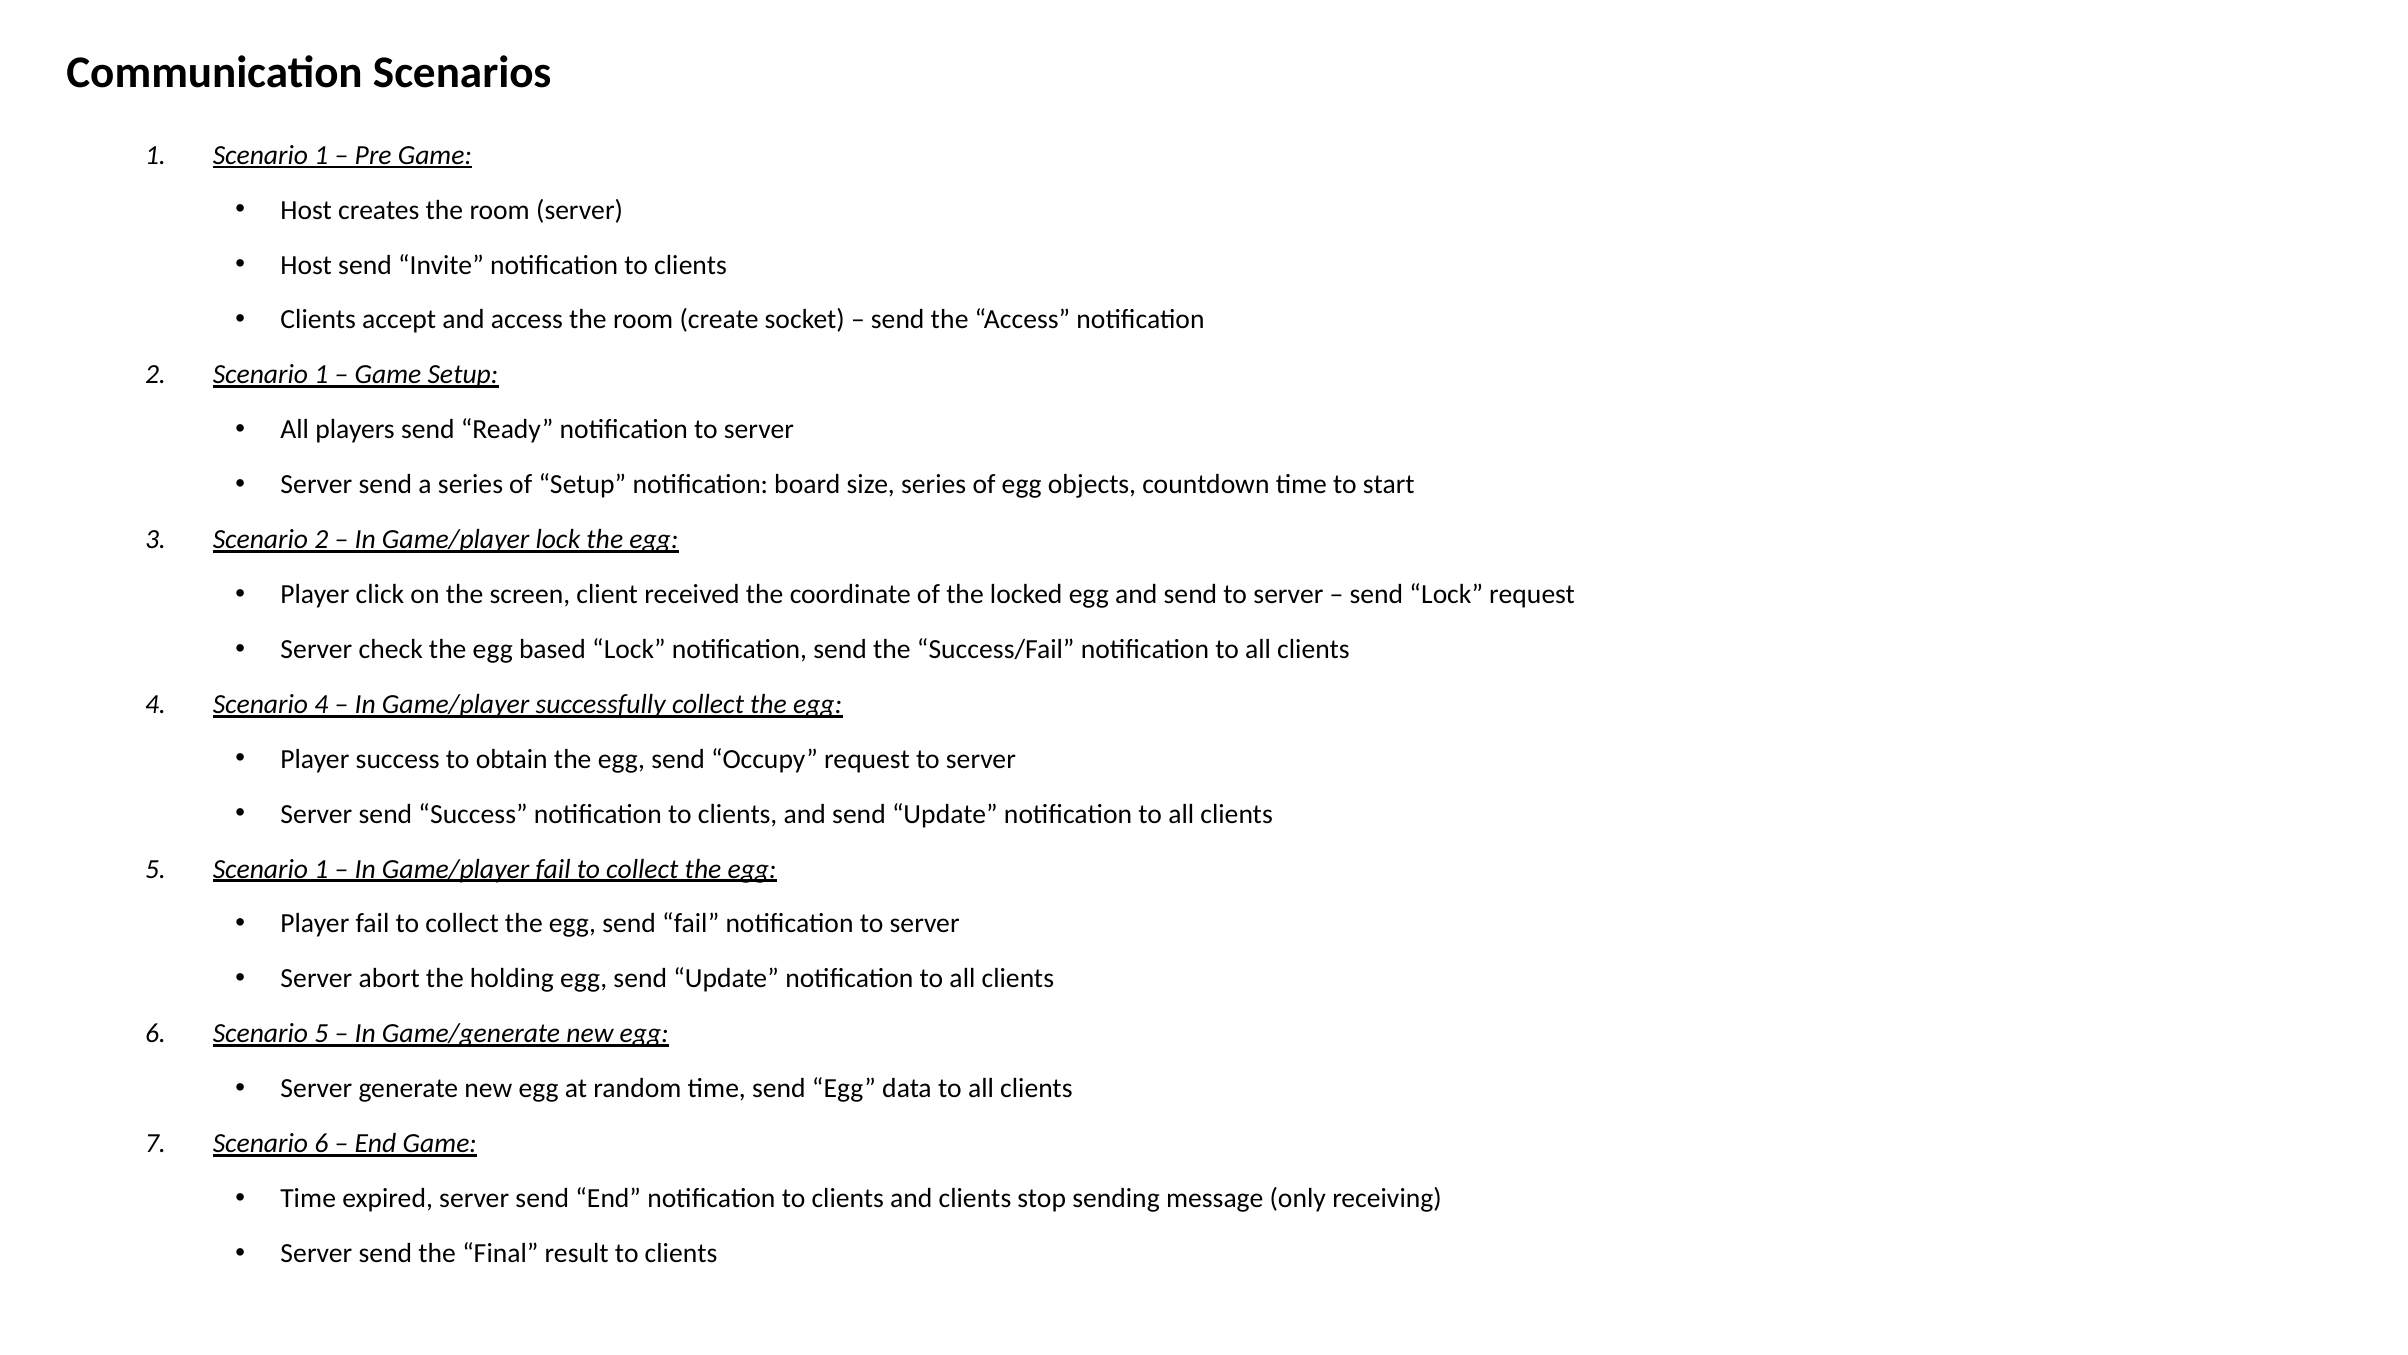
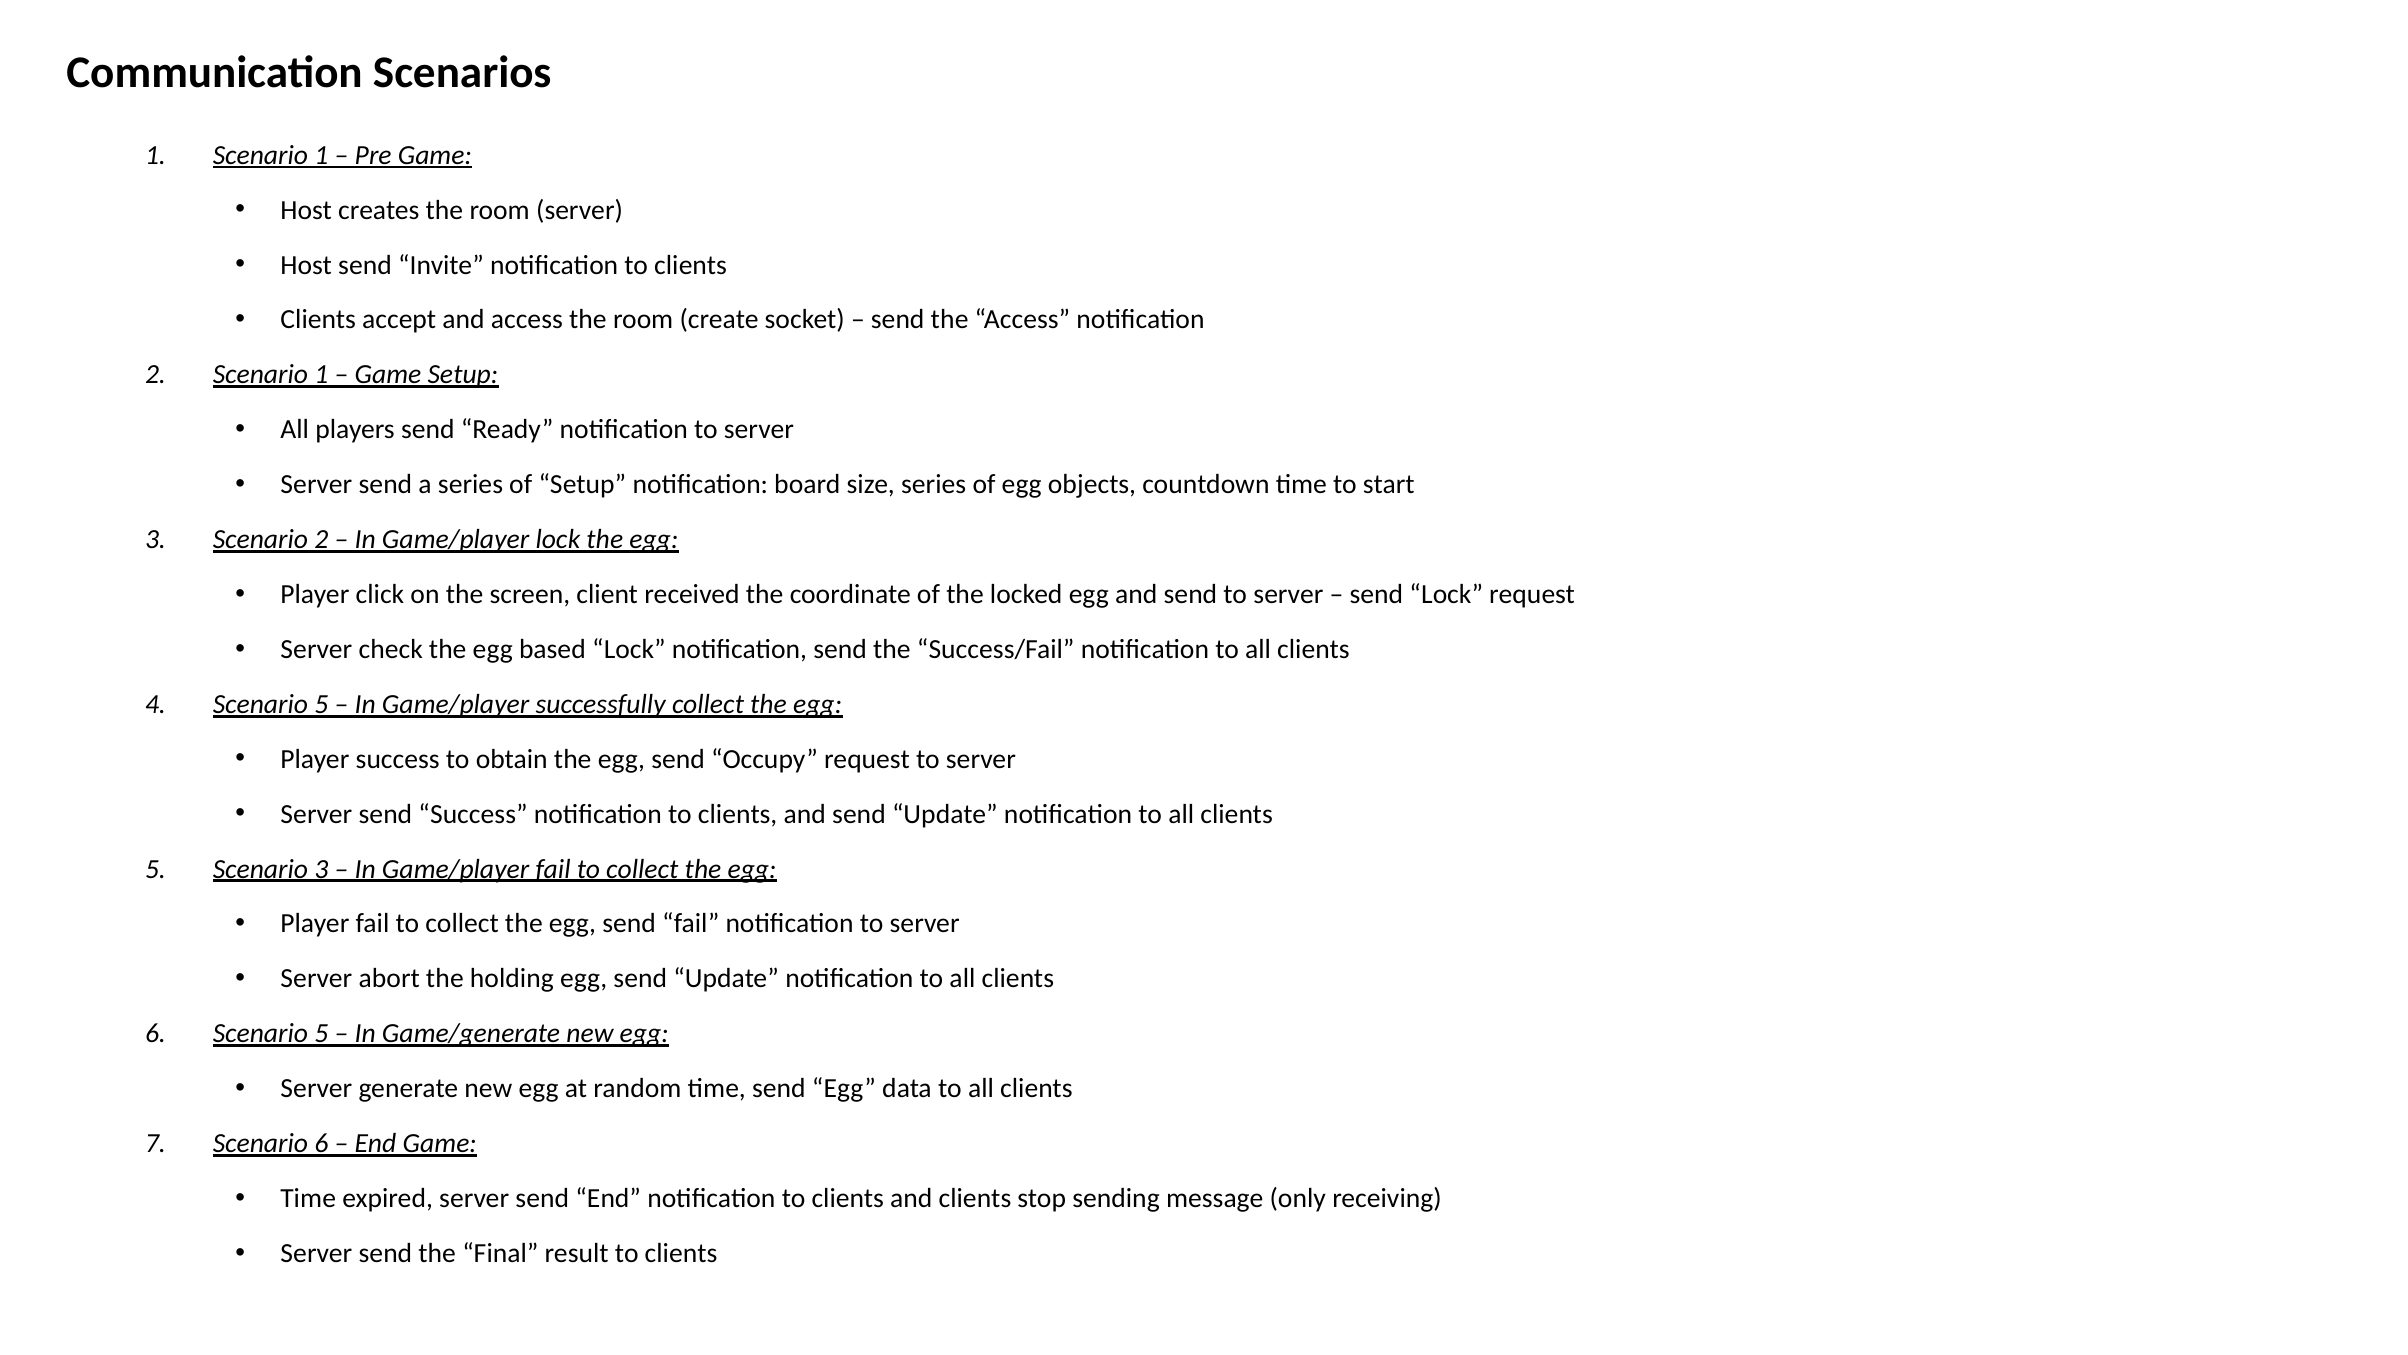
4 Scenario 4: 4 -> 5 (321, 704)
5 Scenario 1: 1 -> 3 (321, 869)
